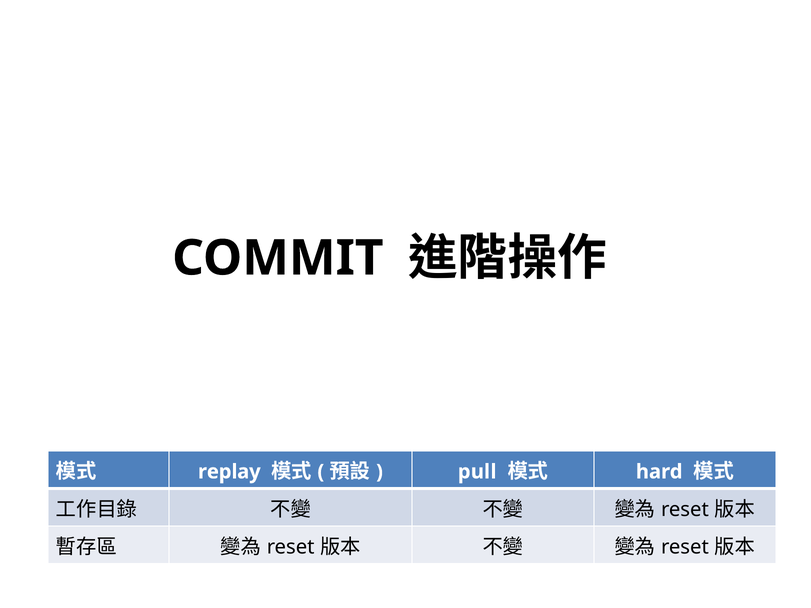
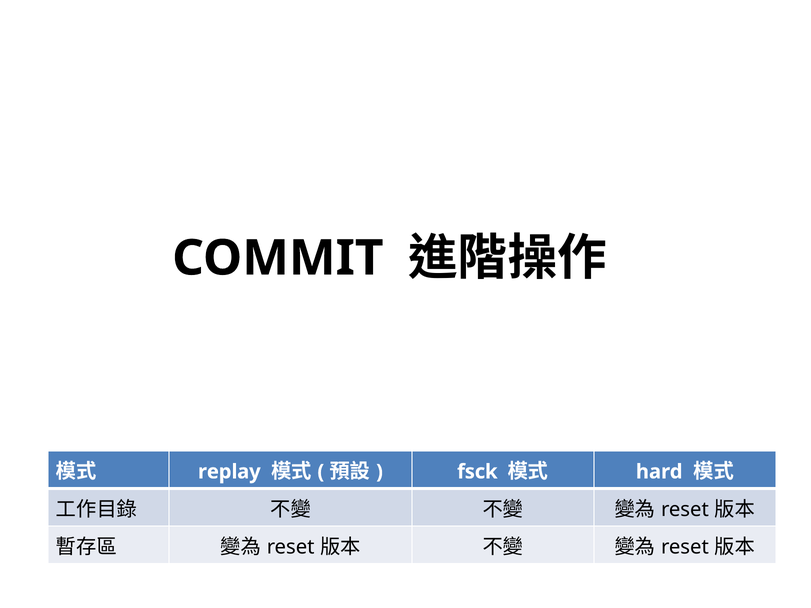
pull: pull -> fsck (477, 472)
